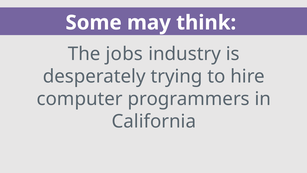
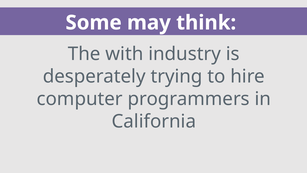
jobs: jobs -> with (124, 54)
